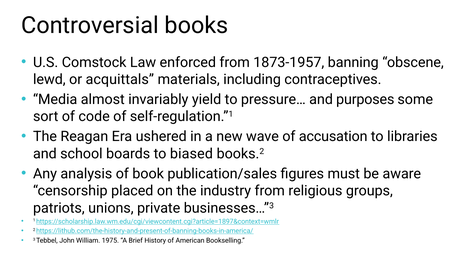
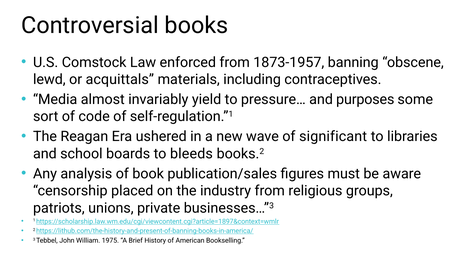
accusation: accusation -> significant (333, 137)
biased: biased -> bleeds (191, 154)
